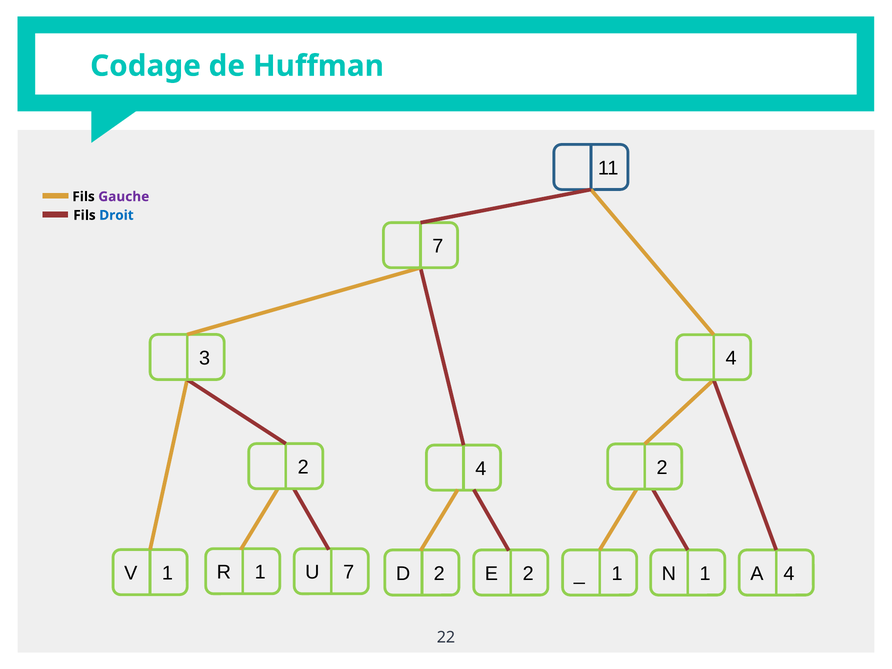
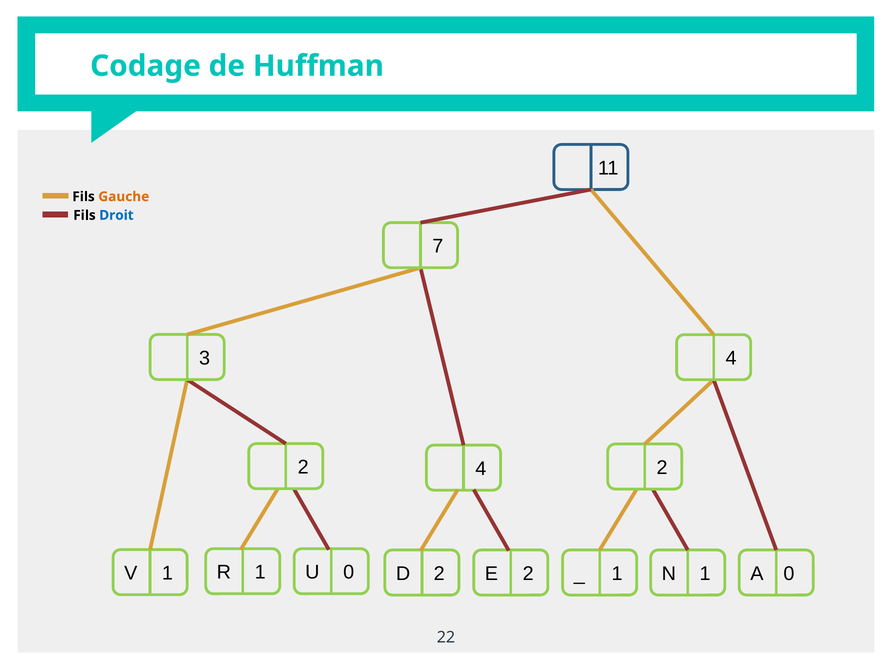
Gauche colour: purple -> orange (124, 197)
U 7: 7 -> 0 (349, 572)
A 4: 4 -> 0 (789, 574)
